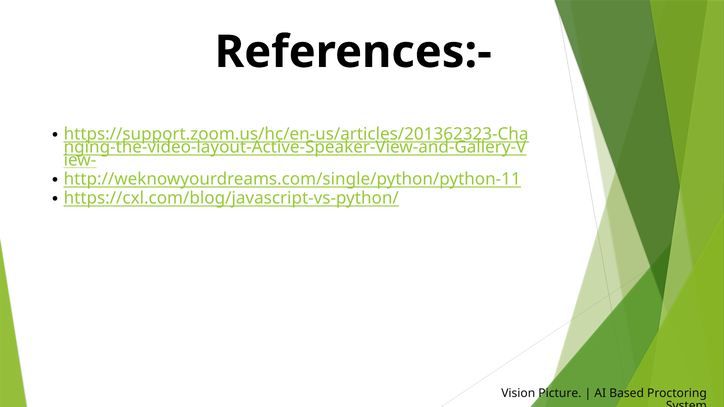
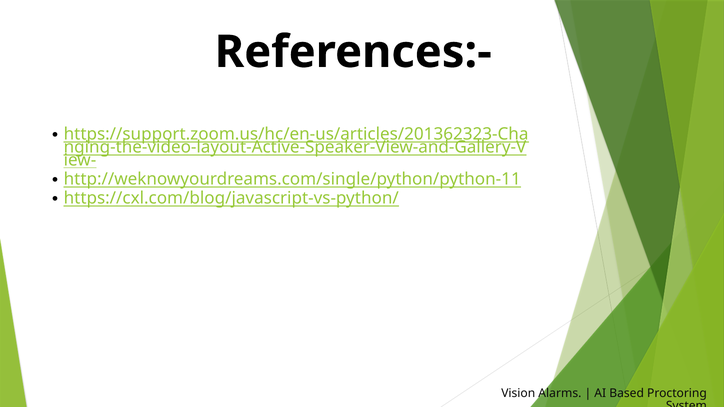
Picture: Picture -> Alarms (560, 394)
